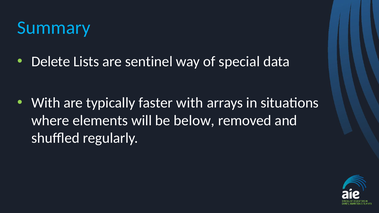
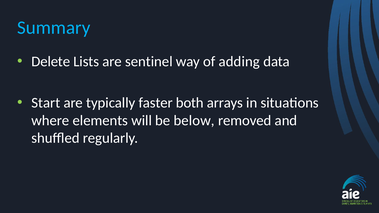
special: special -> adding (239, 62)
With: With -> Start (46, 103)
faster with: with -> both (190, 103)
